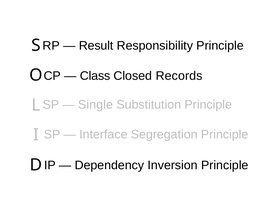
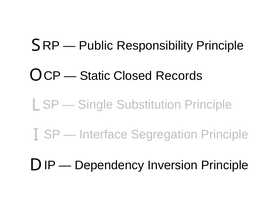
Result: Result -> Public (96, 46)
Class: Class -> Static (95, 76)
